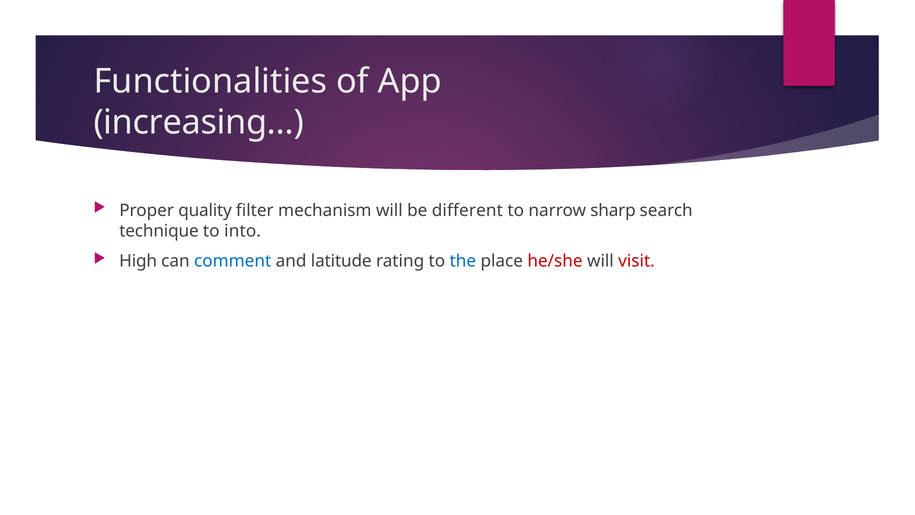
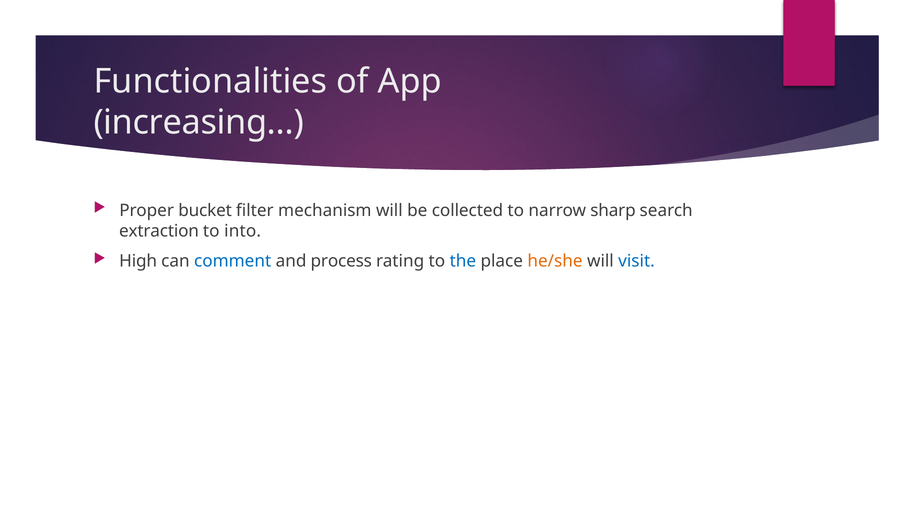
quality: quality -> bucket (205, 210)
different: different -> collected (467, 210)
technique: technique -> extraction (159, 231)
latitude: latitude -> process (341, 261)
he/she colour: red -> orange (555, 261)
visit colour: red -> blue (637, 261)
